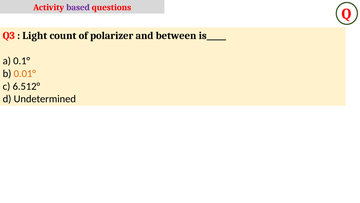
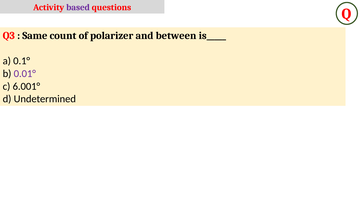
Light: Light -> Same (35, 36)
0.01° colour: orange -> purple (25, 73)
6.512°: 6.512° -> 6.001° (26, 86)
